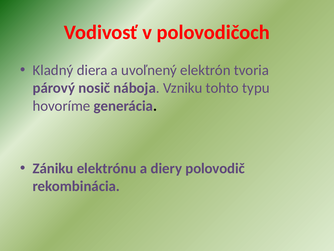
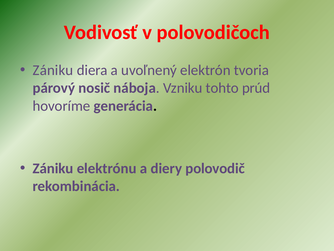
Kladný: Kladný -> Zániku (53, 70)
typu: typu -> prúd (256, 88)
